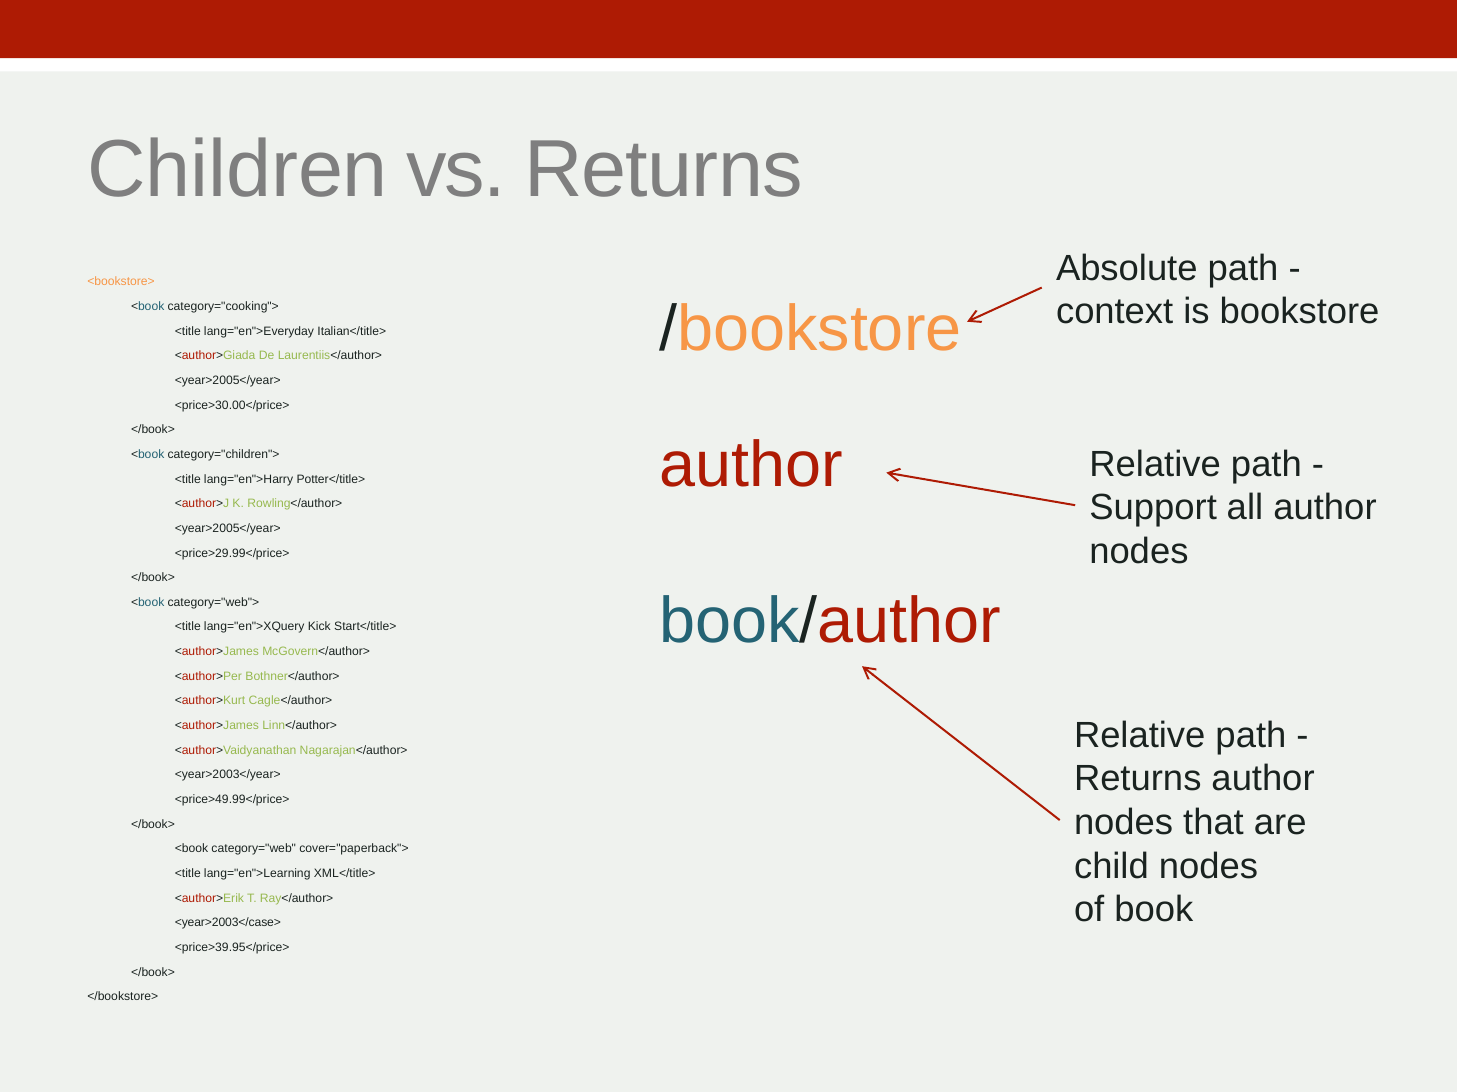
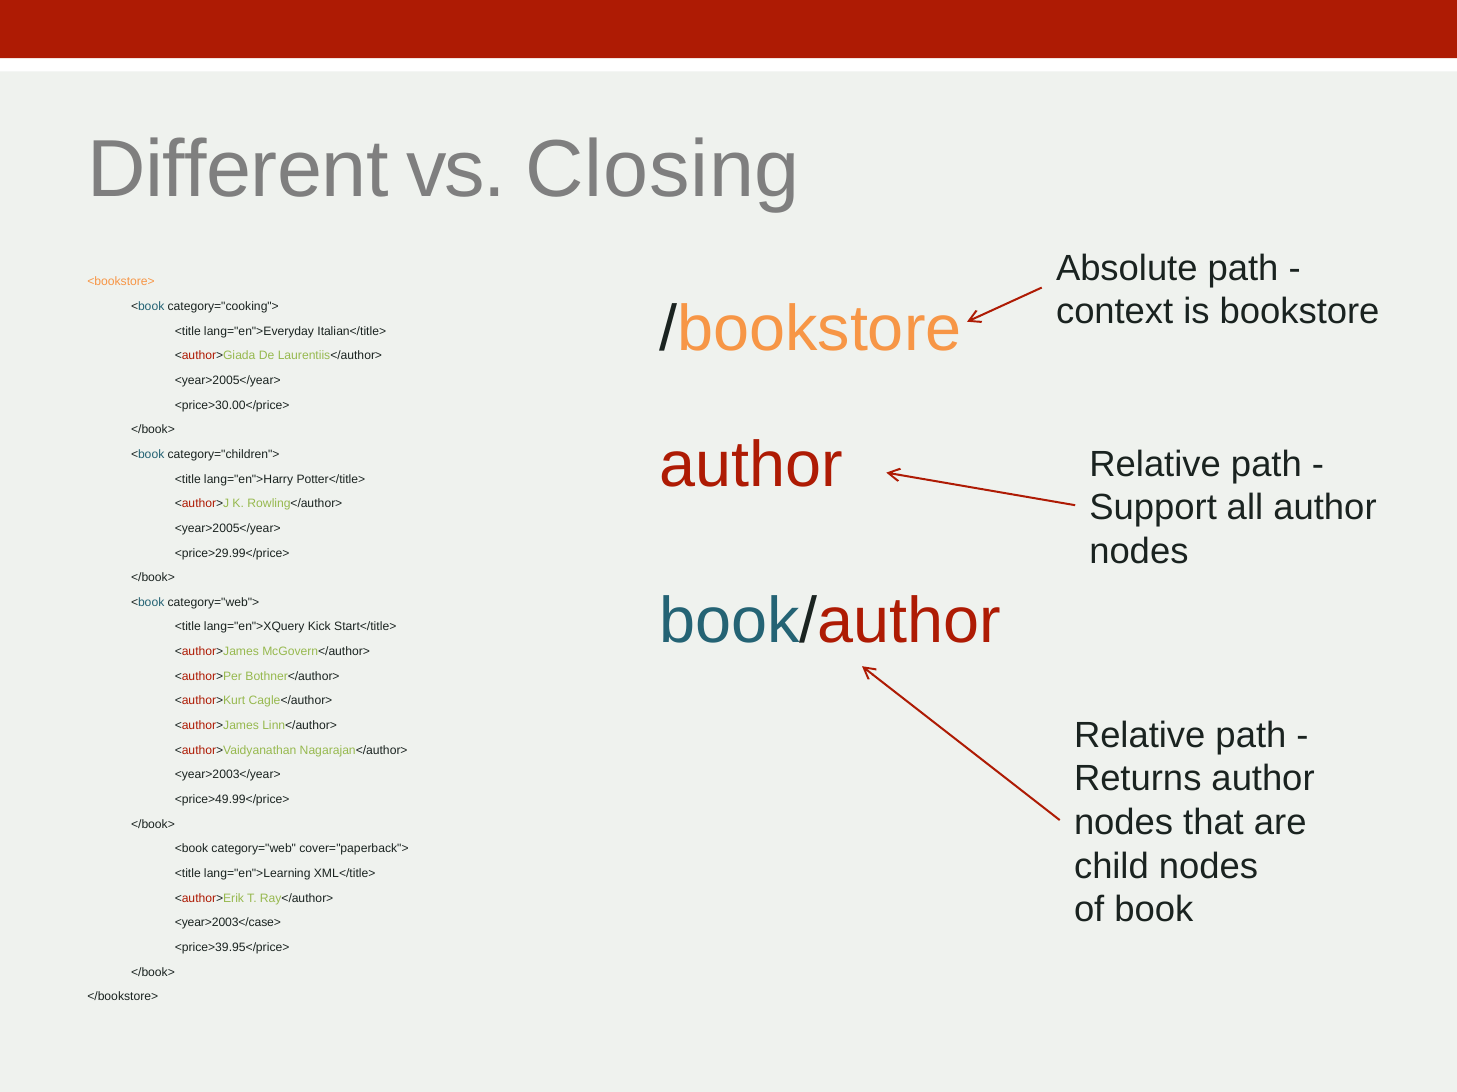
Children: Children -> Different (238, 170)
vs Returns: Returns -> Closing (663, 170)
